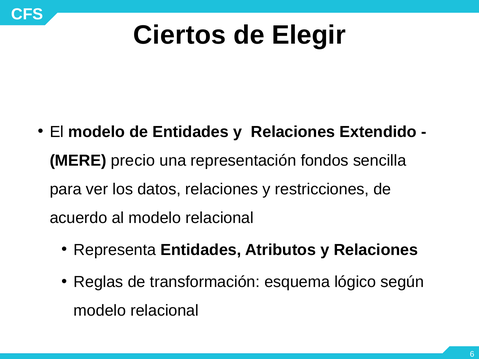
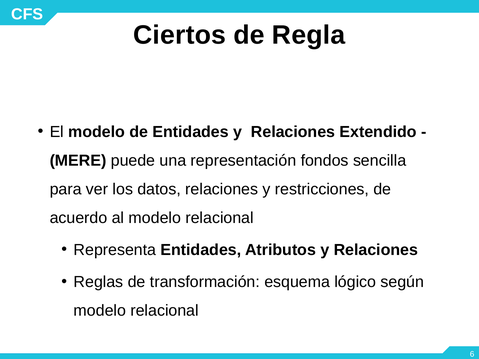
Elegir: Elegir -> Regla (309, 35)
precio: precio -> puede (133, 161)
